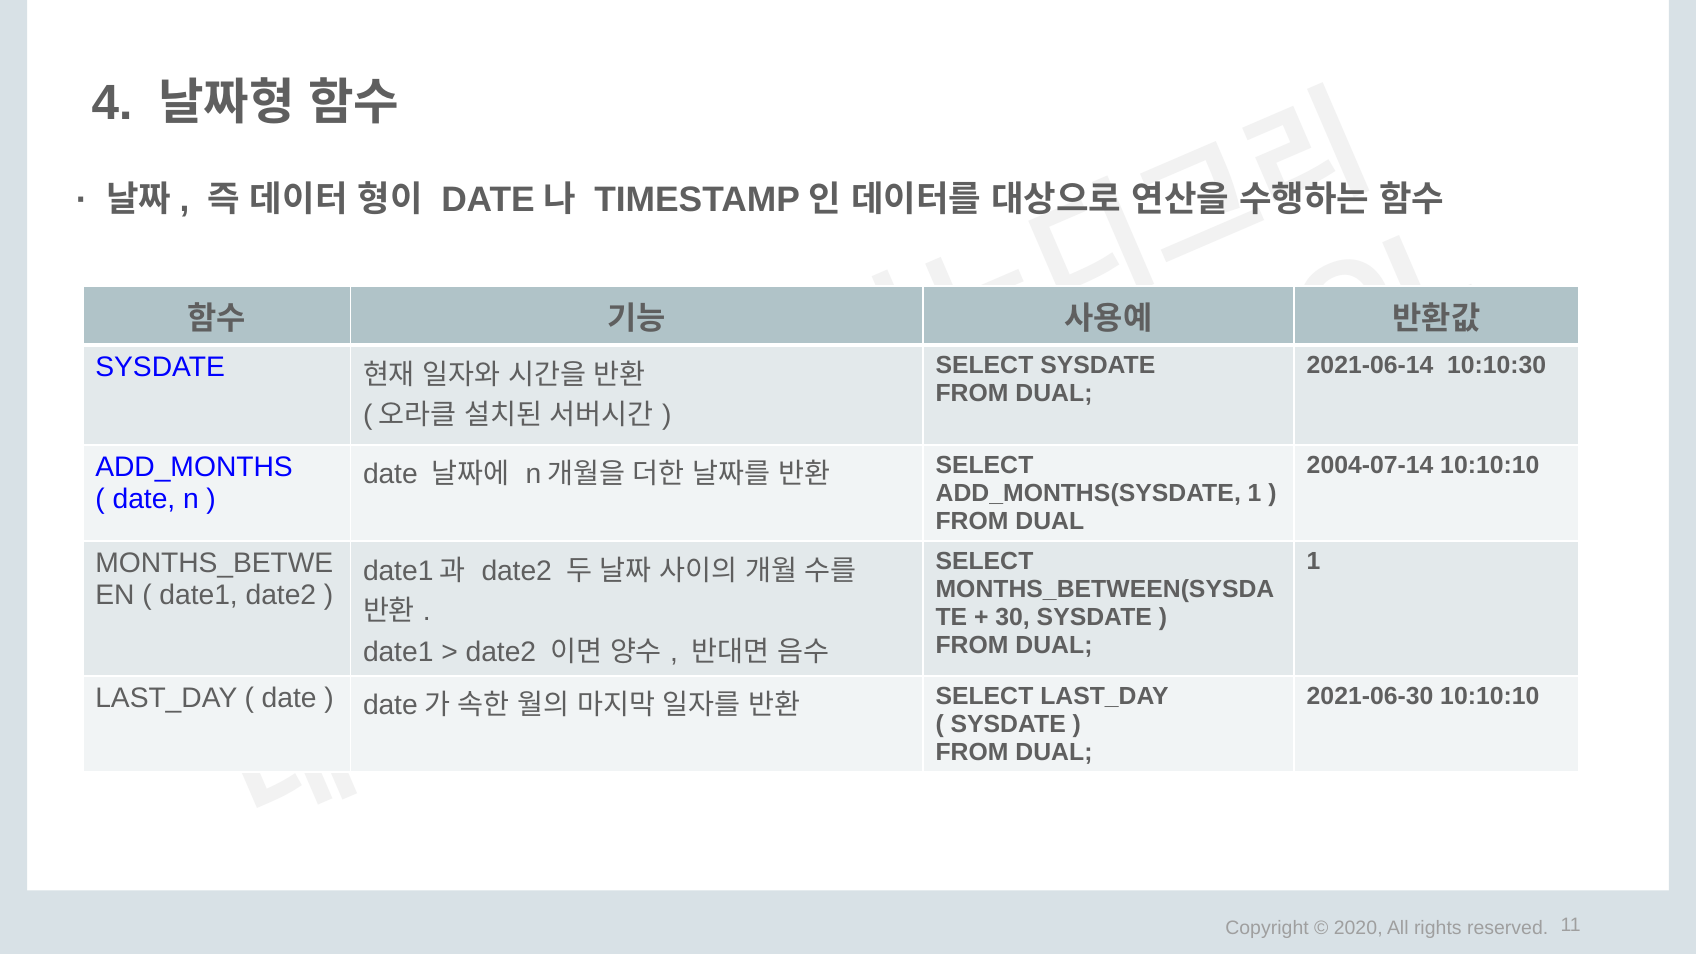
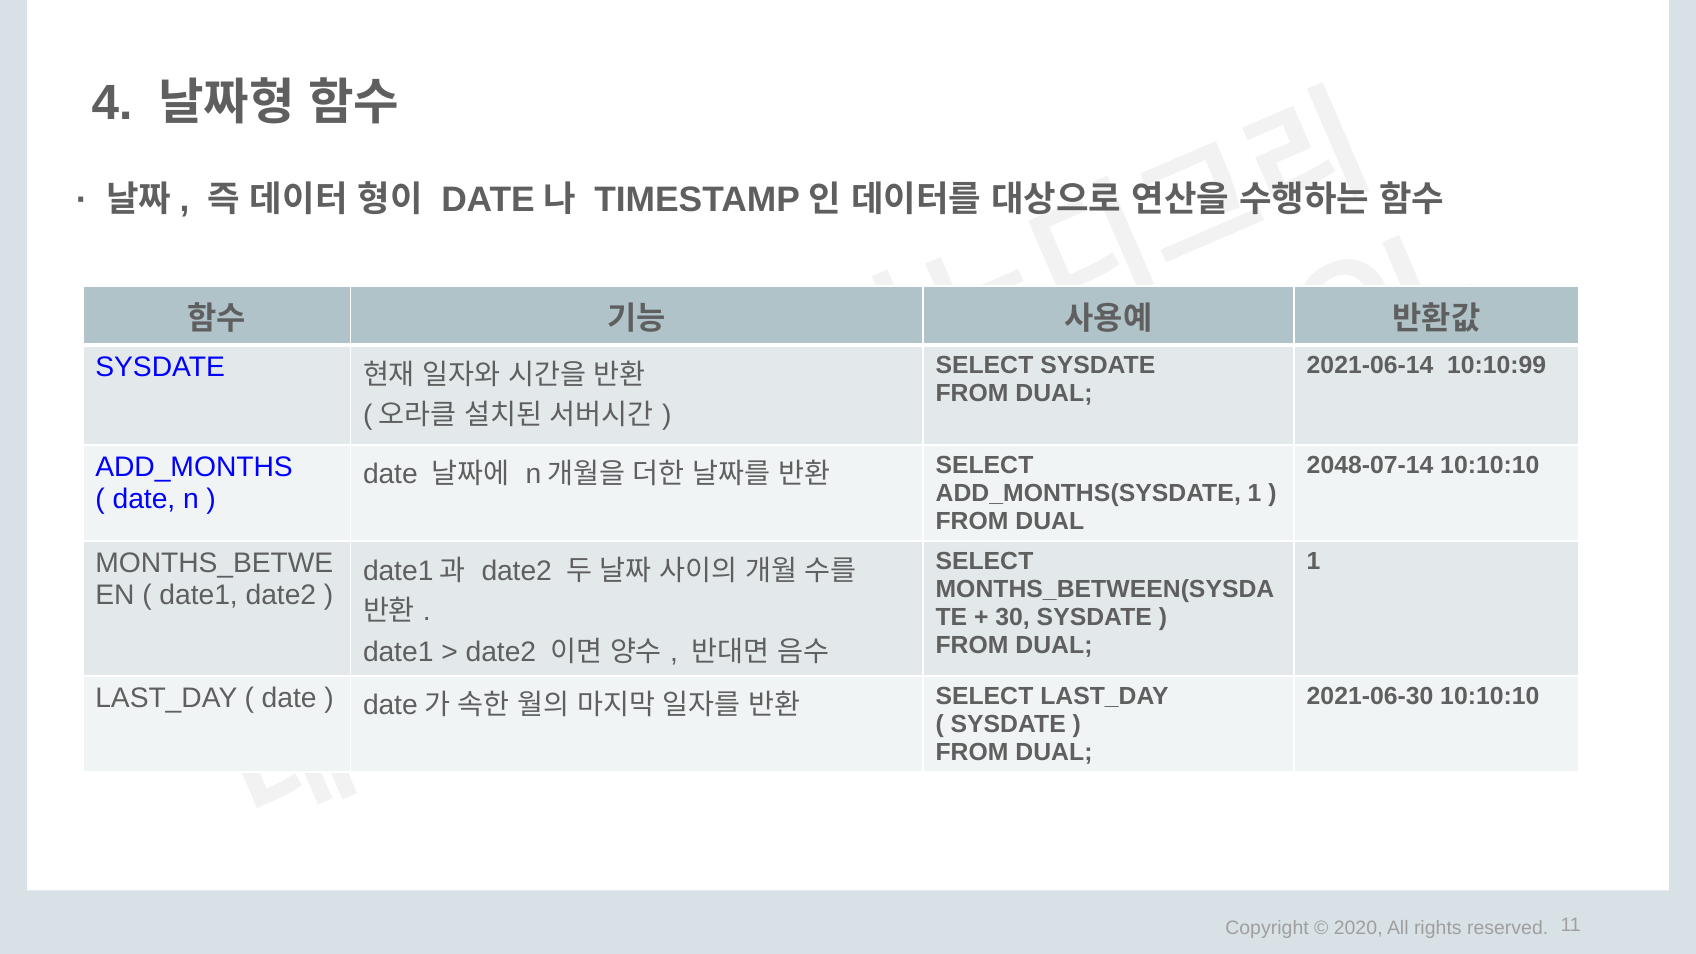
10:10:30: 10:10:30 -> 10:10:99 (1497, 366)
2004-07-14: 2004-07-14 -> 2048-07-14 (1370, 466)
